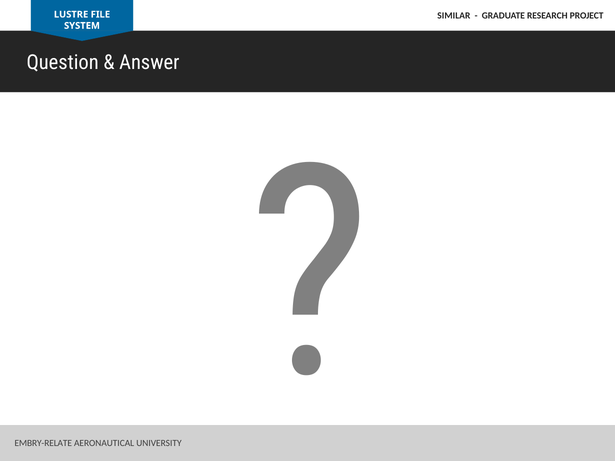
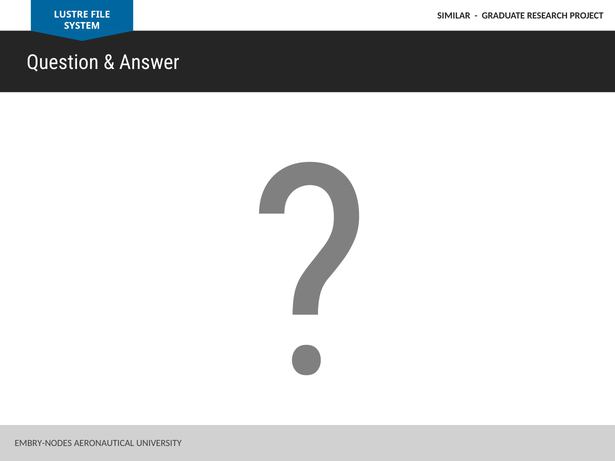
EMBRY-RELATE: EMBRY-RELATE -> EMBRY-NODES (43, 443)
